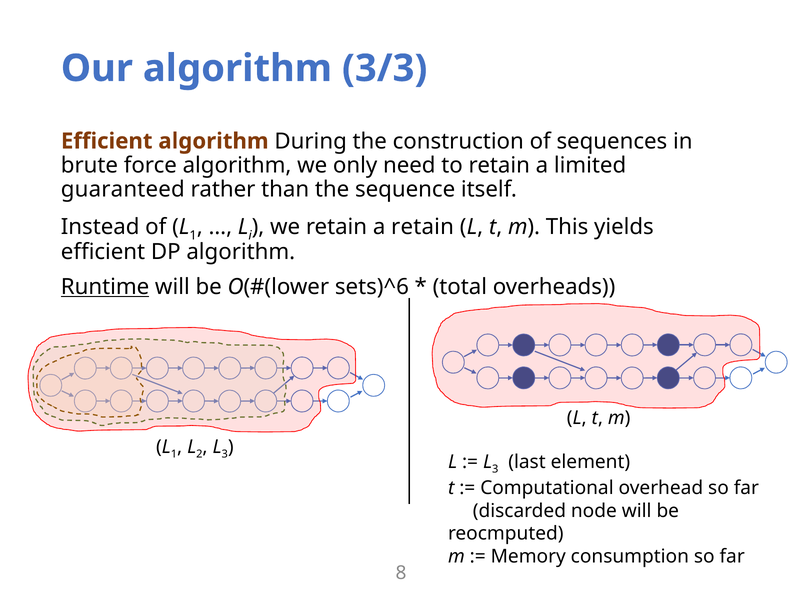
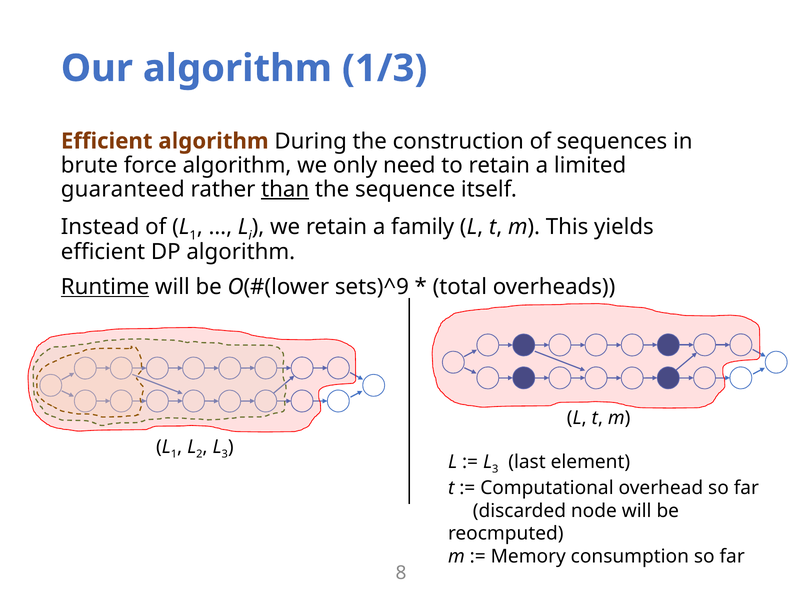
3/3: 3/3 -> 1/3 (385, 68)
than underline: none -> present (285, 189)
a retain: retain -> family (423, 227)
sets)^6: sets)^6 -> sets)^9 (372, 287)
